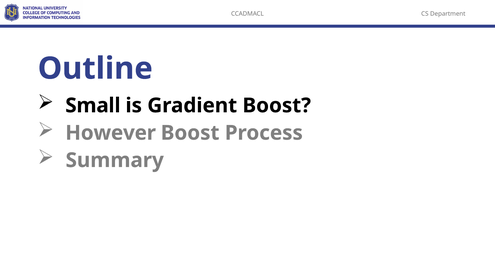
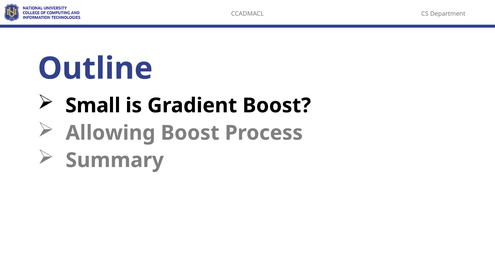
However: However -> Allowing (110, 133)
